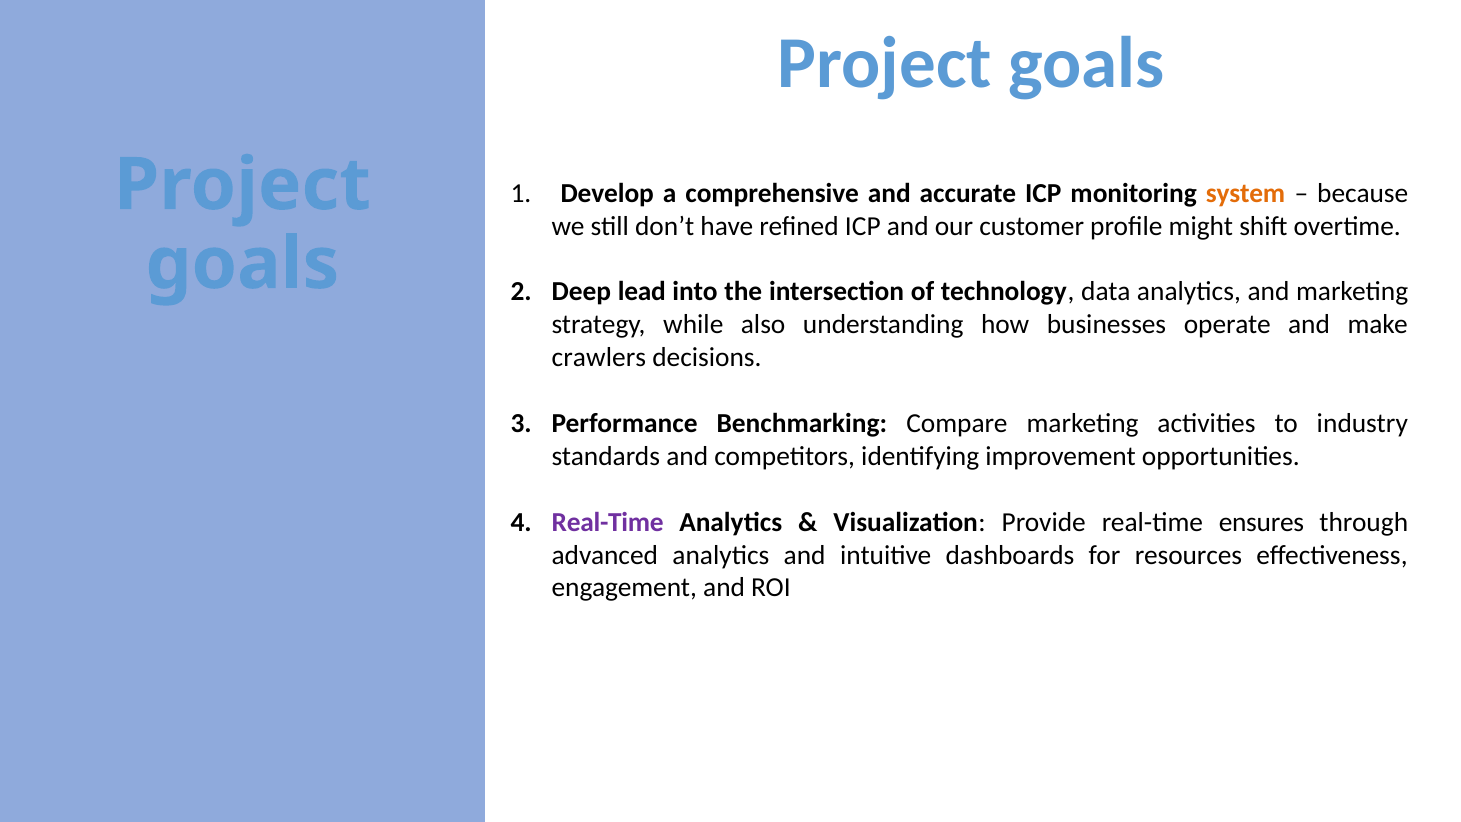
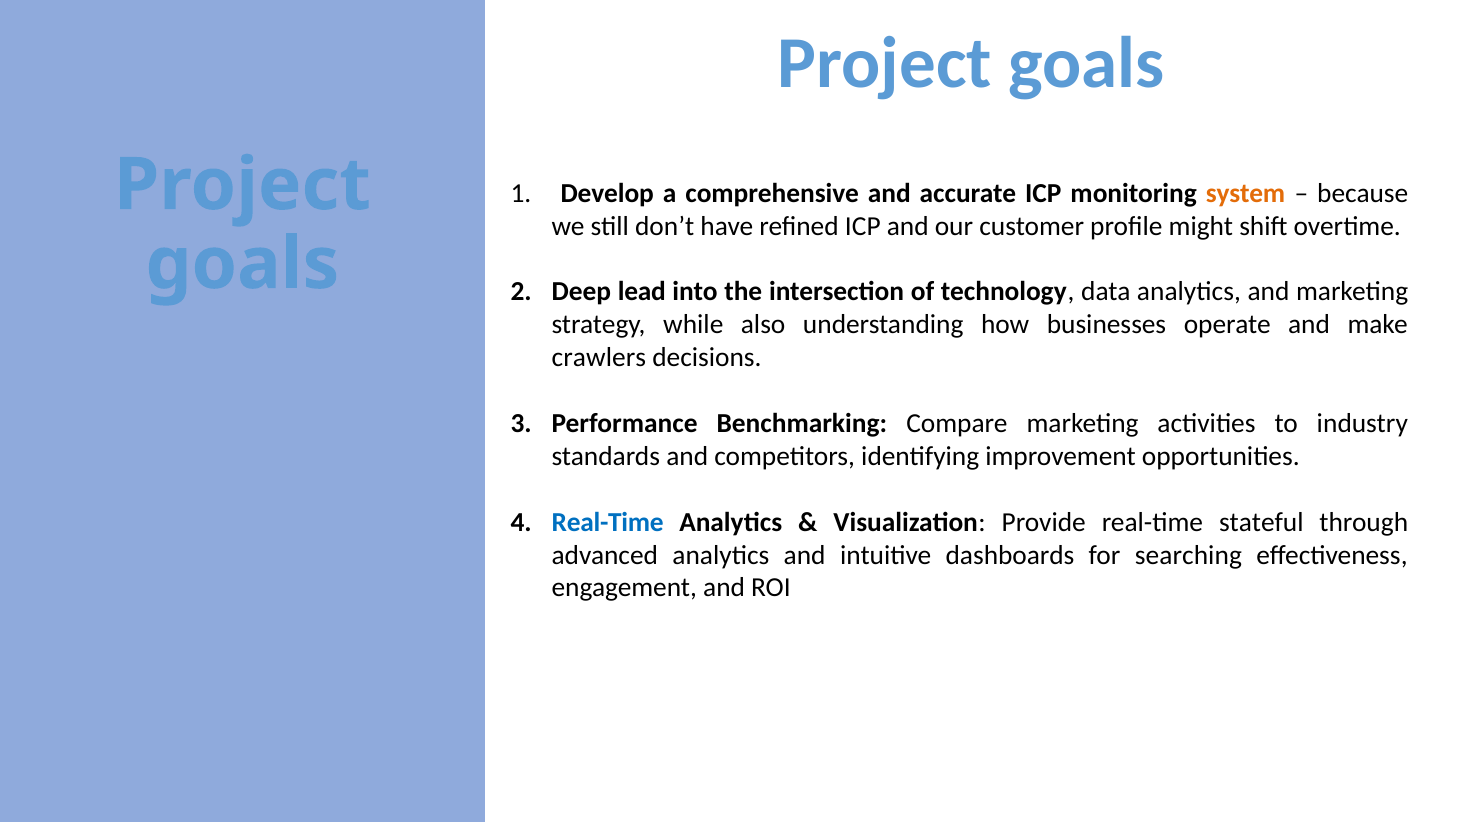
Real-Time colour: purple -> blue (608, 522)
ensures: ensures -> stateful (1261, 522)
resources: resources -> searching (1188, 555)
